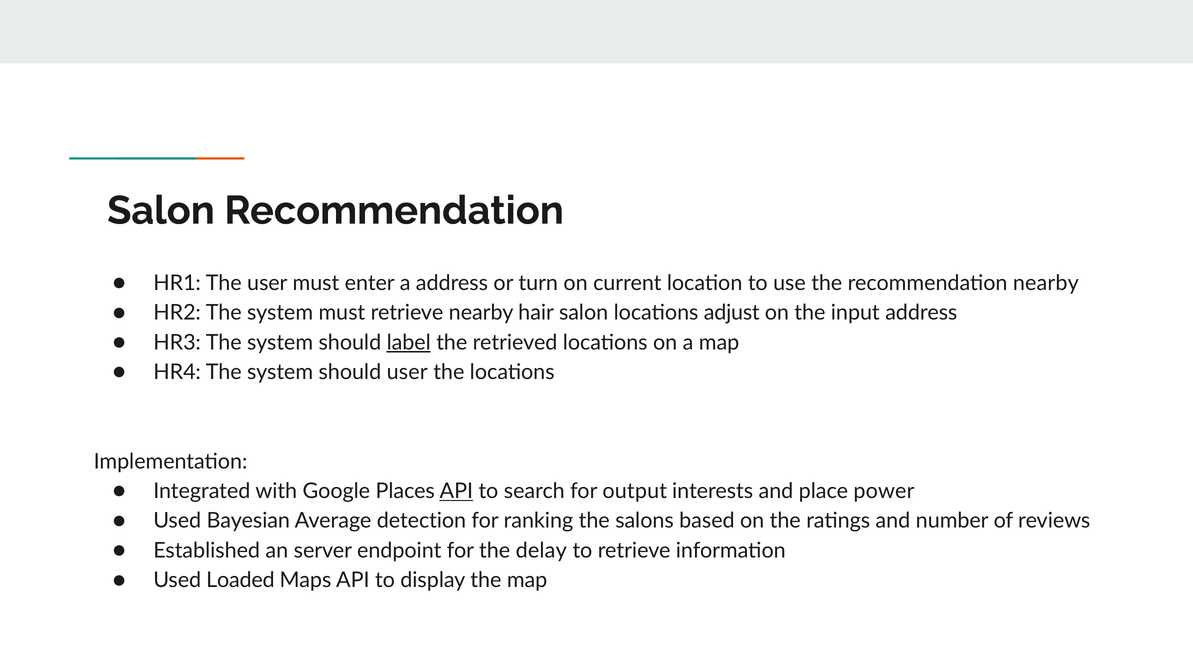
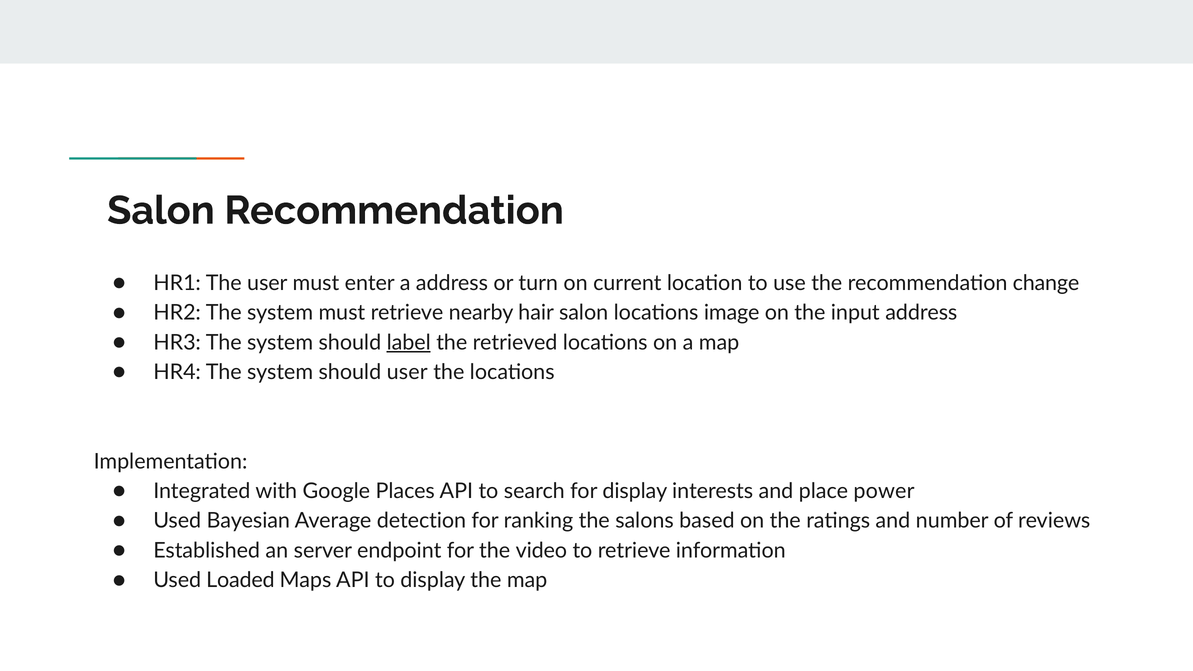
recommendation nearby: nearby -> change (1046, 283)
adjust: adjust -> image (732, 313)
API underline: present -> none (456, 491)
for output: output -> display (635, 491)
delay: delay -> video (541, 551)
